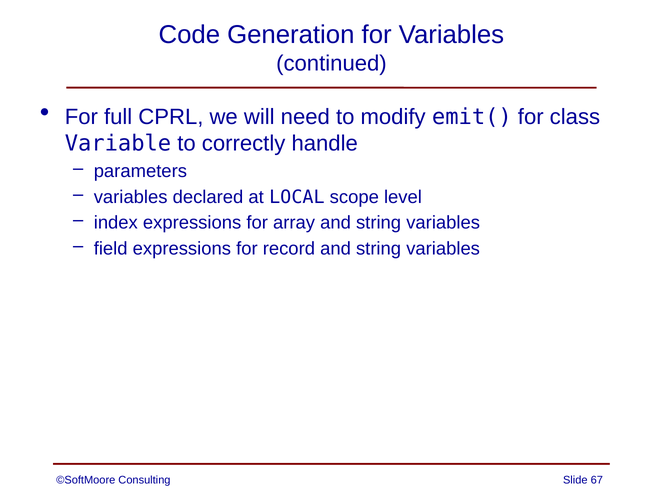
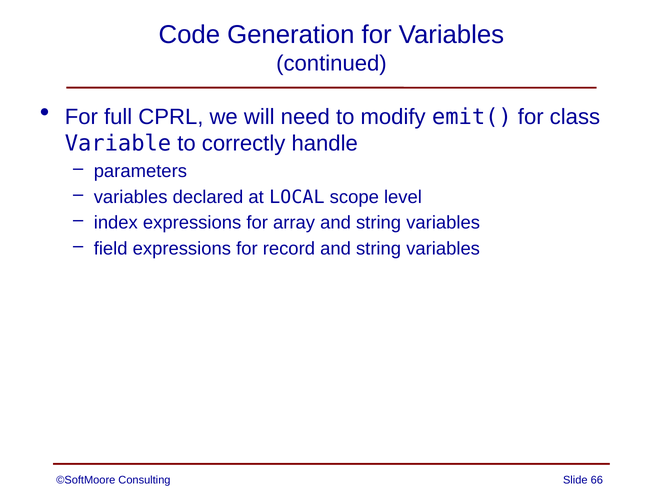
67: 67 -> 66 (597, 480)
